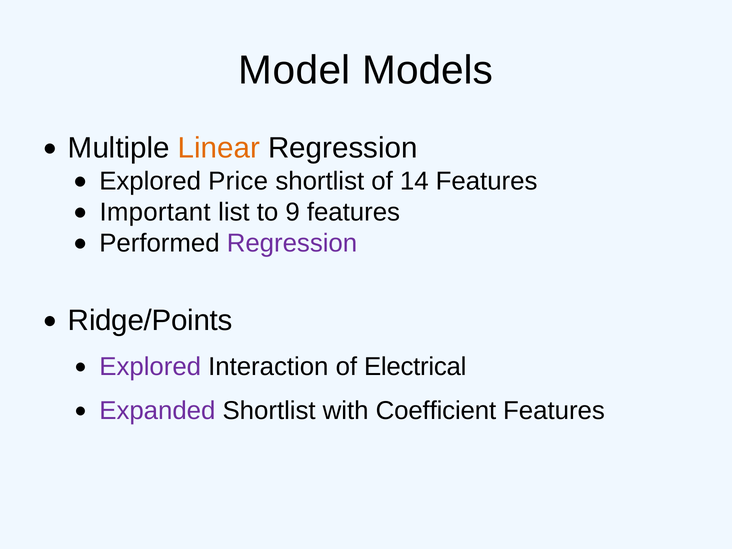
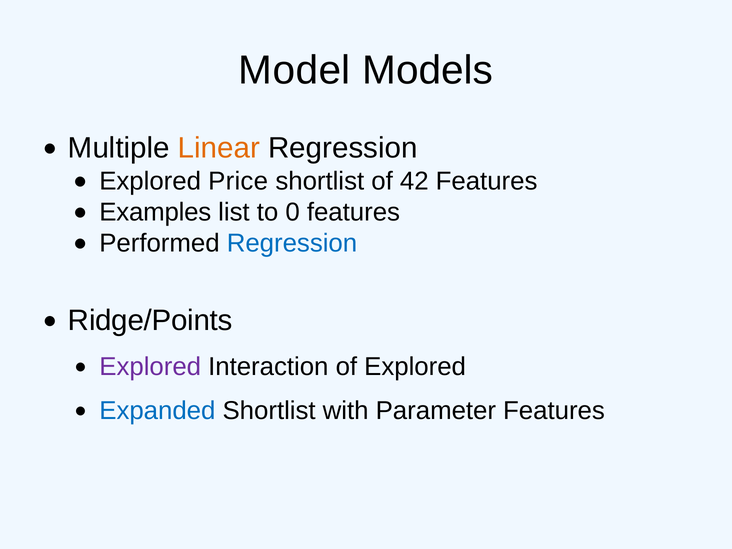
14: 14 -> 42 (414, 181)
Important: Important -> Examples (155, 212)
9: 9 -> 0 (293, 212)
Regression colour: purple -> blue (292, 243)
of Electrical: Electrical -> Explored (415, 367)
Expanded colour: purple -> blue (157, 411)
Coefficient: Coefficient -> Parameter (436, 411)
